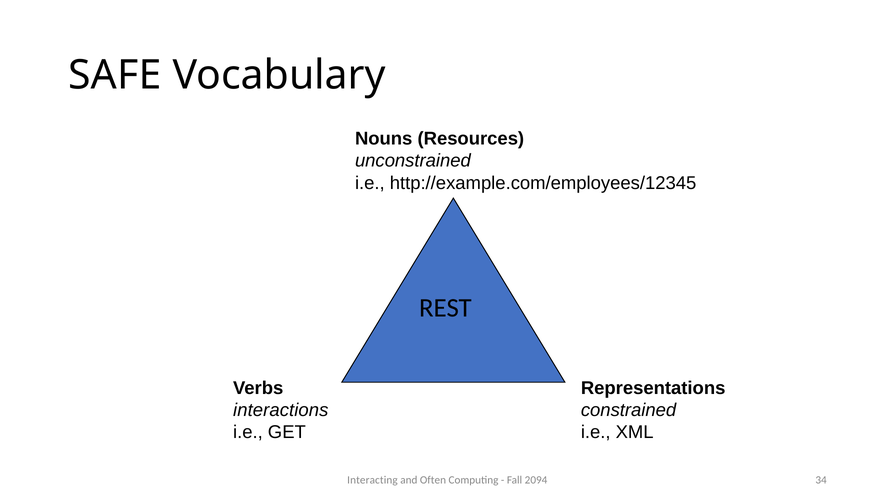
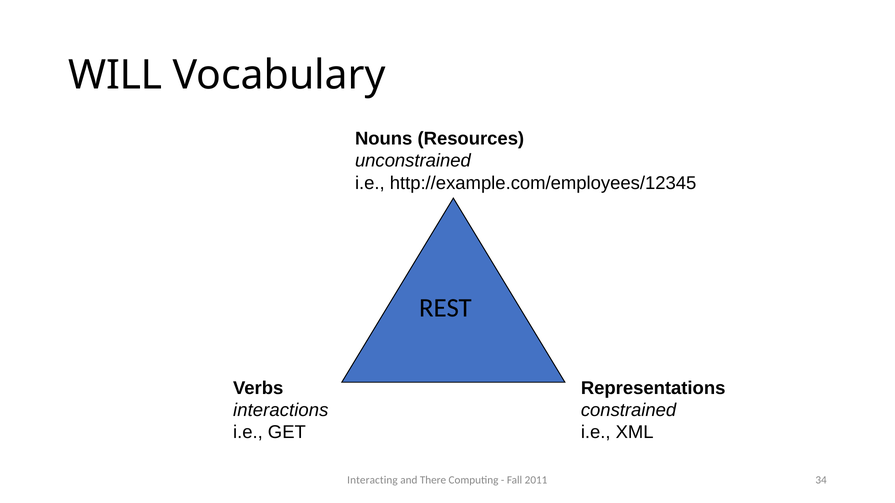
SAFE: SAFE -> WILL (115, 75)
Often: Often -> There (433, 481)
2094: 2094 -> 2011 (536, 481)
